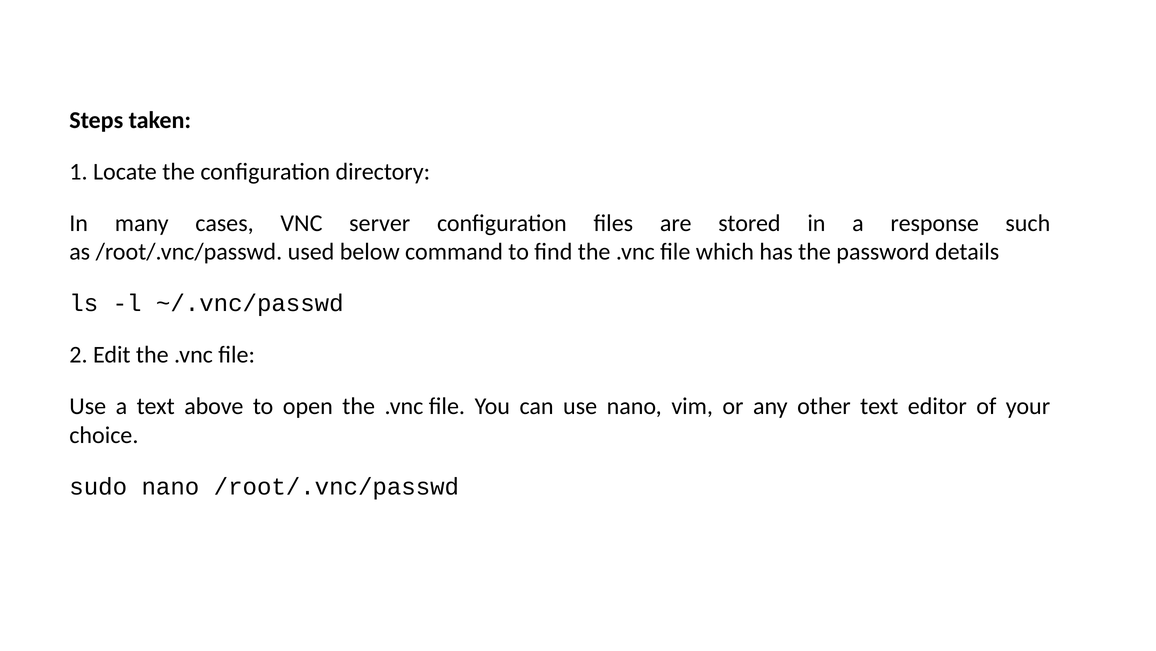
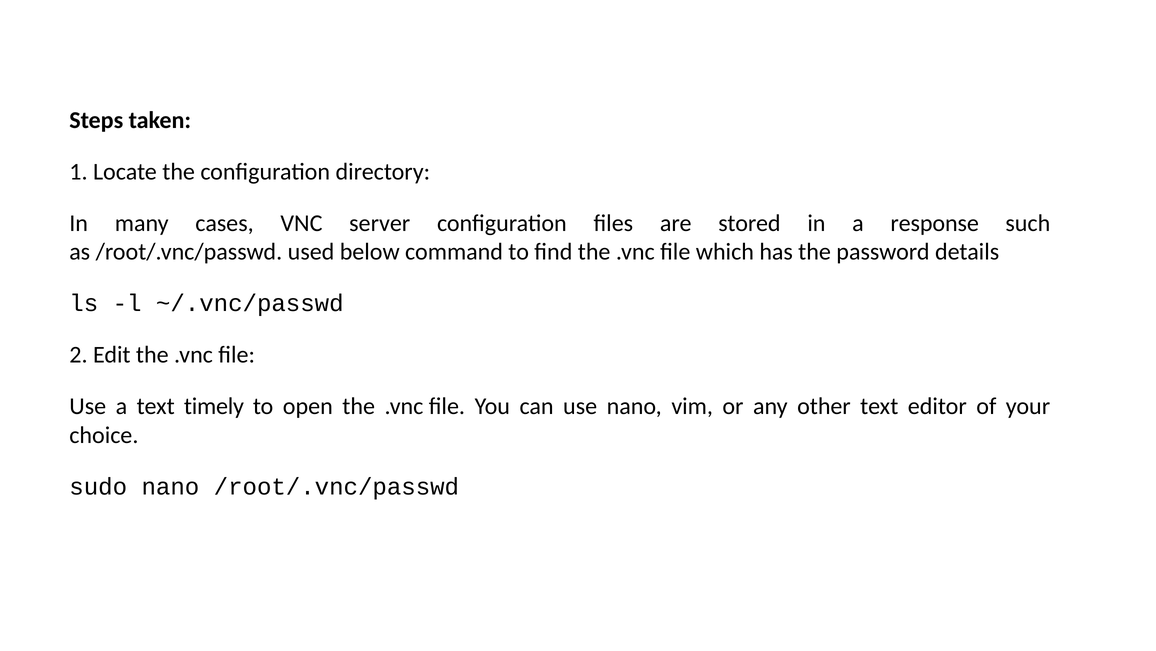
above: above -> timely (214, 406)
